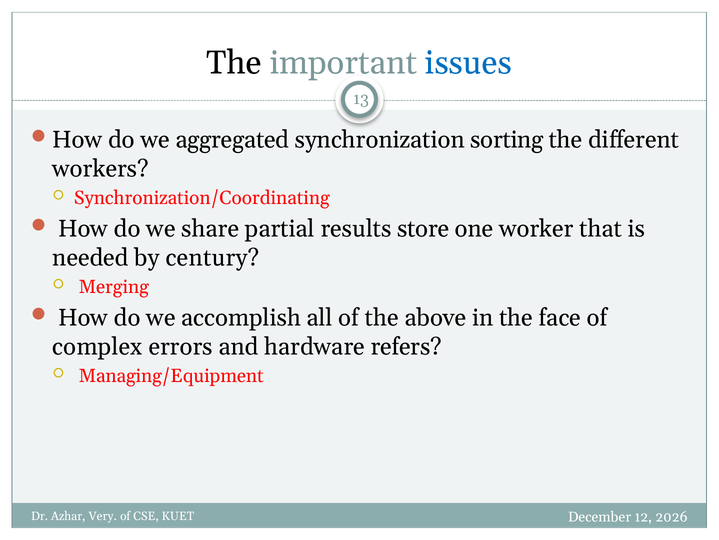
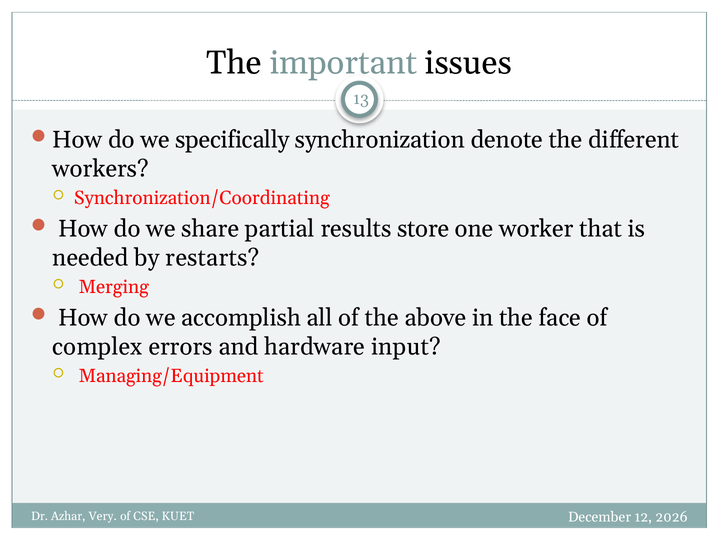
issues colour: blue -> black (469, 63)
aggregated: aggregated -> specifically (232, 140)
sorting: sorting -> denote (507, 140)
century: century -> restarts (212, 257)
refers: refers -> input (406, 346)
